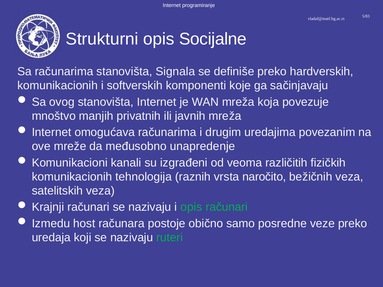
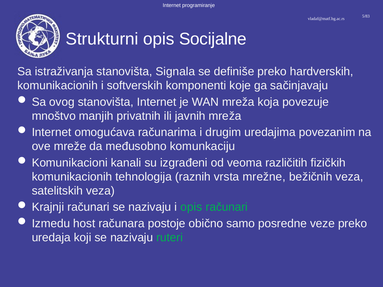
Sa računarima: računarima -> istraživanja (64, 72)
unapredenje: unapredenje -> komunkaciju (203, 146)
naročito: naročito -> mrežne (264, 177)
